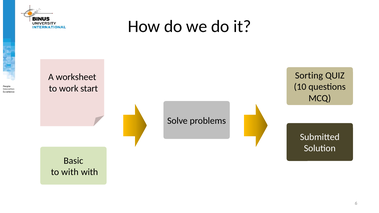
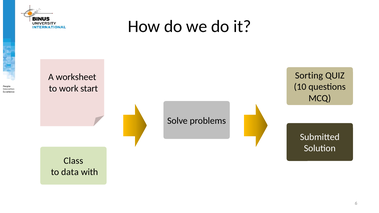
Basic: Basic -> Class (73, 161)
to with: with -> data (70, 172)
